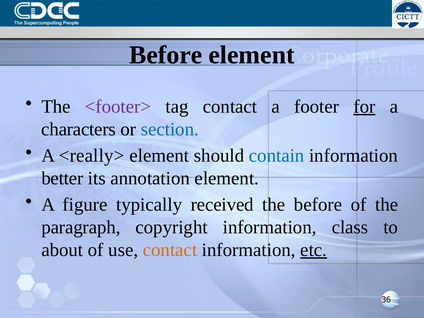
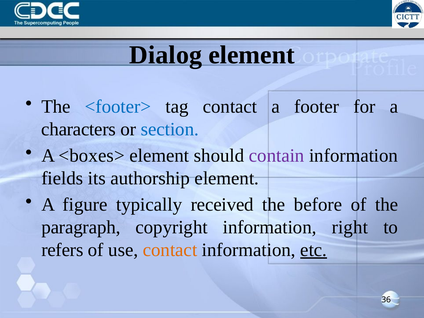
Before: Before -> Dialog (166, 55)
<footer> colour: purple -> blue (118, 107)
for underline: present -> none (364, 107)
<really>: <really> -> <boxes> (92, 156)
contain colour: blue -> purple (277, 156)
better: better -> fields (62, 178)
annotation: annotation -> authorship (150, 178)
class: class -> right (350, 227)
about: about -> refers (62, 250)
